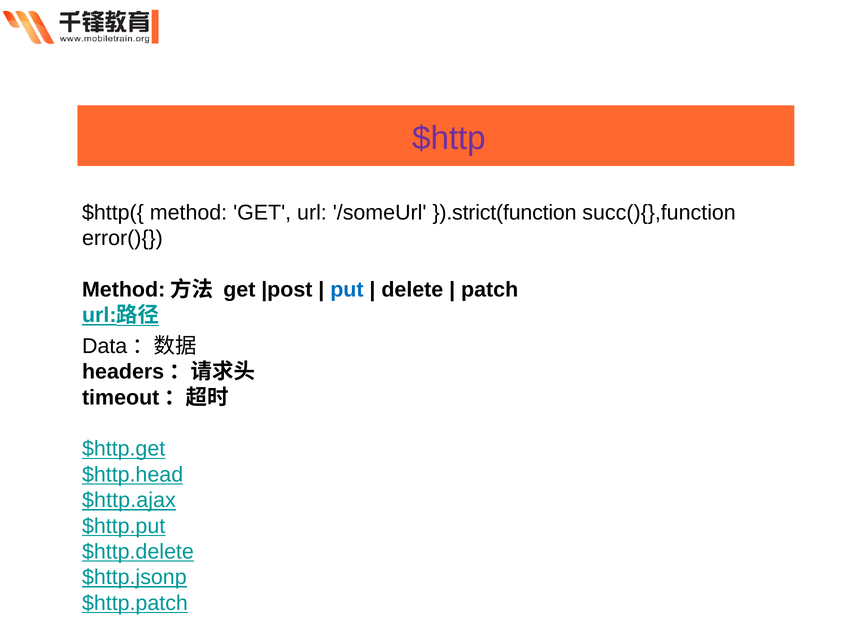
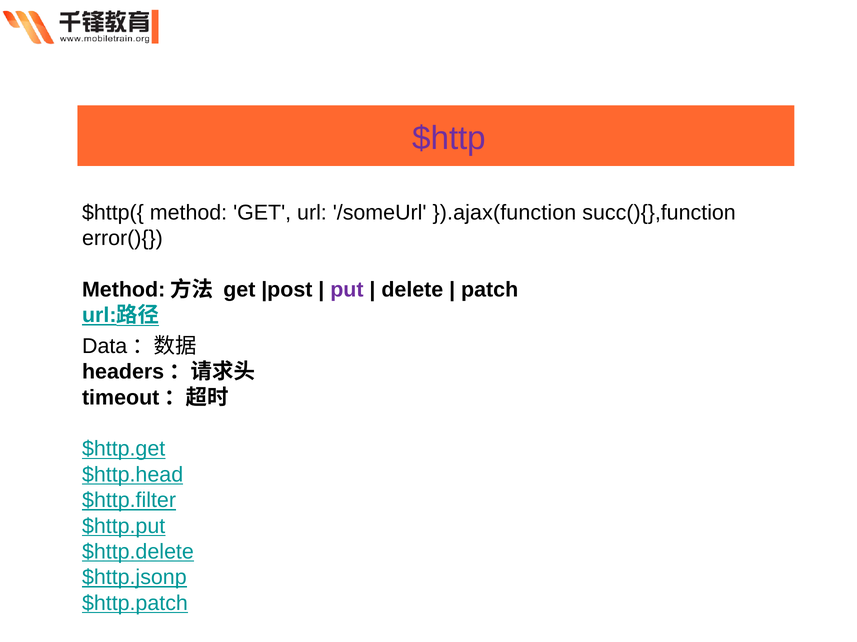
}).strict(function: }).strict(function -> }).ajax(function (504, 213)
put colour: blue -> purple (347, 290)
$http.ajax: $http.ajax -> $http.filter (129, 501)
